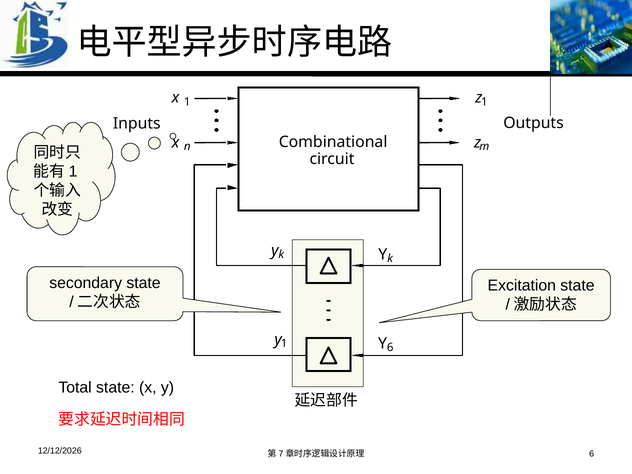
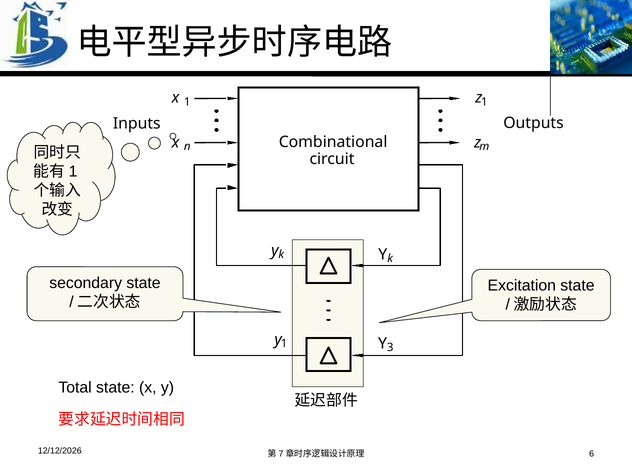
Y 6: 6 -> 3 (390, 348)
